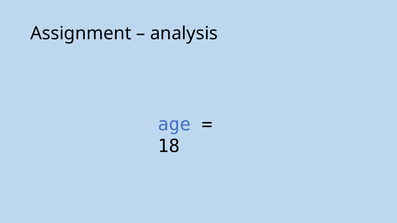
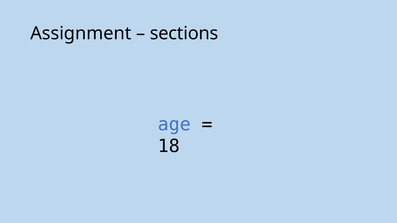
analysis: analysis -> sections (184, 33)
